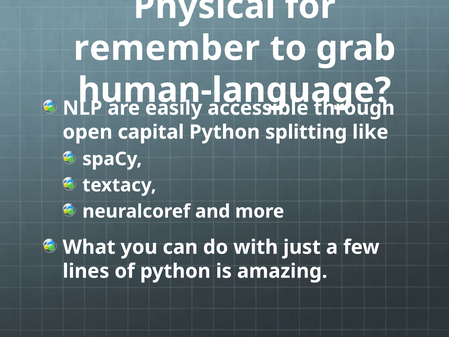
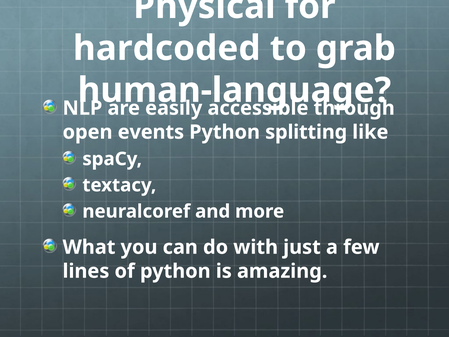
remember: remember -> hardcoded (167, 48)
capital: capital -> events (151, 132)
